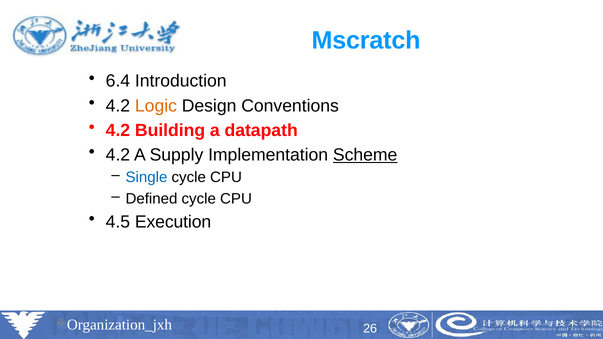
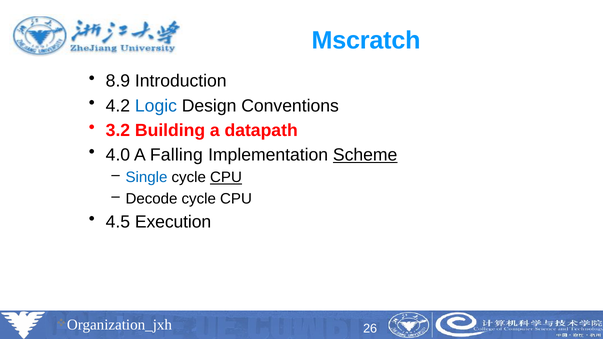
6.4: 6.4 -> 8.9 (118, 81)
Logic colour: orange -> blue (156, 106)
4.2: 4.2 -> 3.2 (118, 130)
4.2: 4.2 -> 4.0 (118, 155)
Supply: Supply -> Falling (176, 155)
CPU underline: none -> present (226, 178)
Defined: Defined -> Decode (151, 199)
